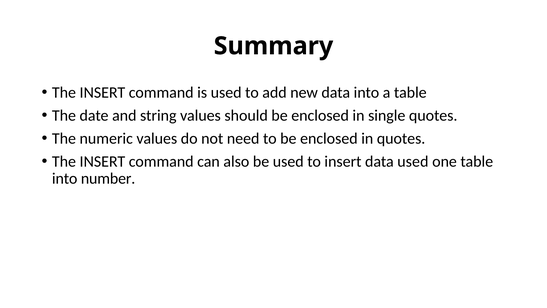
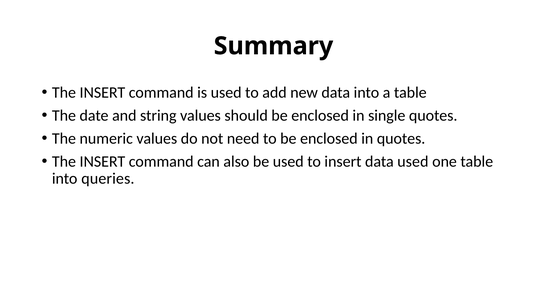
number: number -> queries (108, 179)
